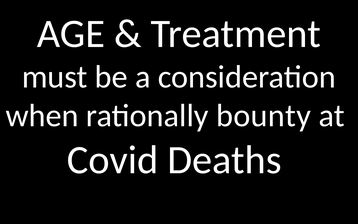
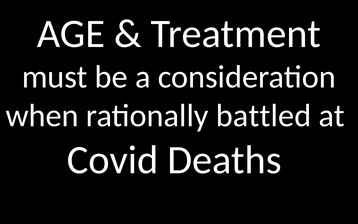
bounty: bounty -> battled (264, 116)
